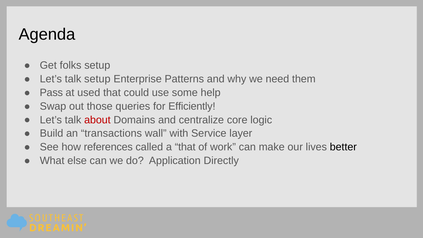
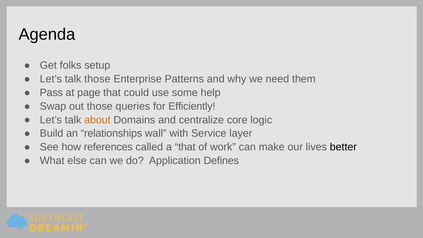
talk setup: setup -> those (97, 79)
used: used -> page (89, 93)
about colour: red -> orange (97, 120)
transactions: transactions -> relationships (111, 133)
Directly: Directly -> Defines (221, 161)
